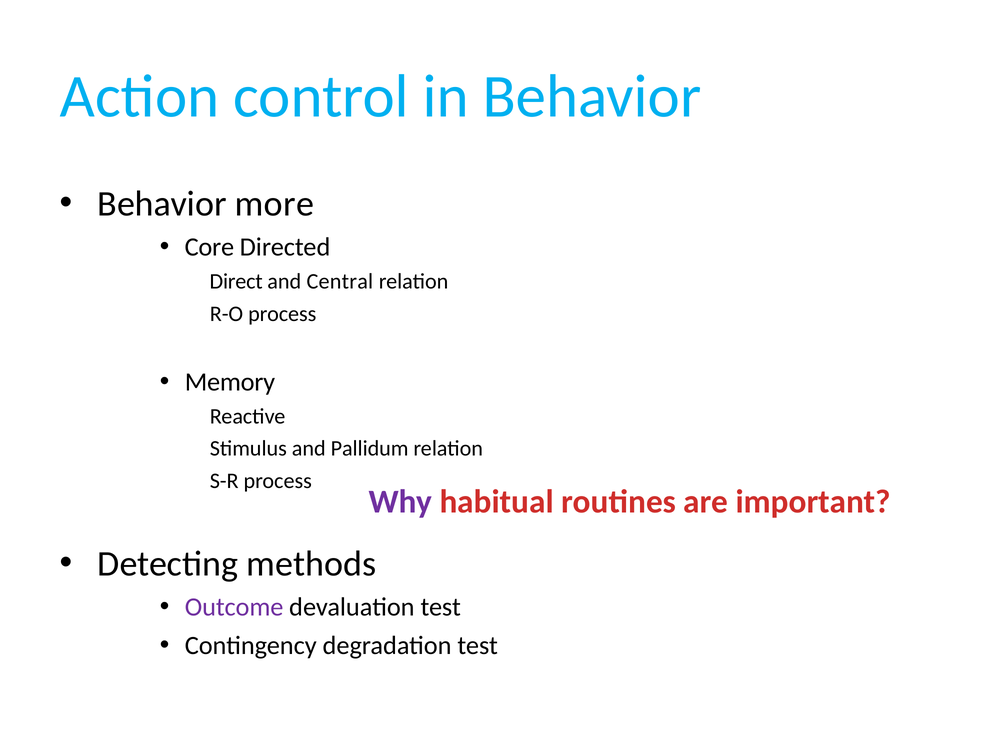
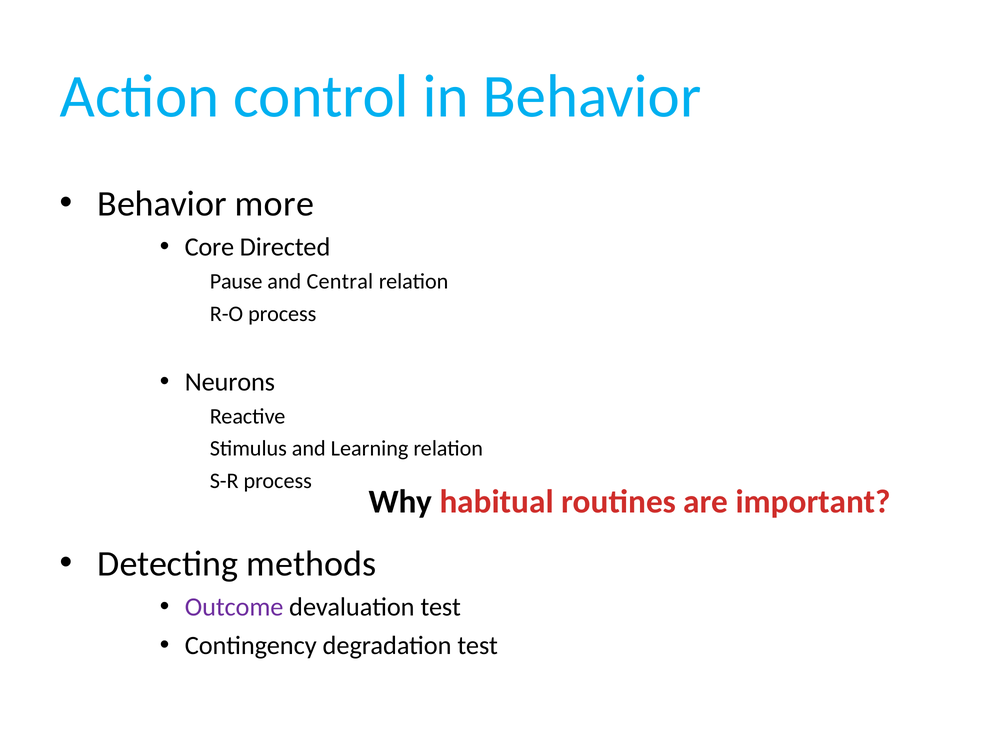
Direct: Direct -> Pause (236, 282)
Memory: Memory -> Neurons (230, 382)
Pallidum: Pallidum -> Learning (370, 449)
Why colour: purple -> black (401, 502)
